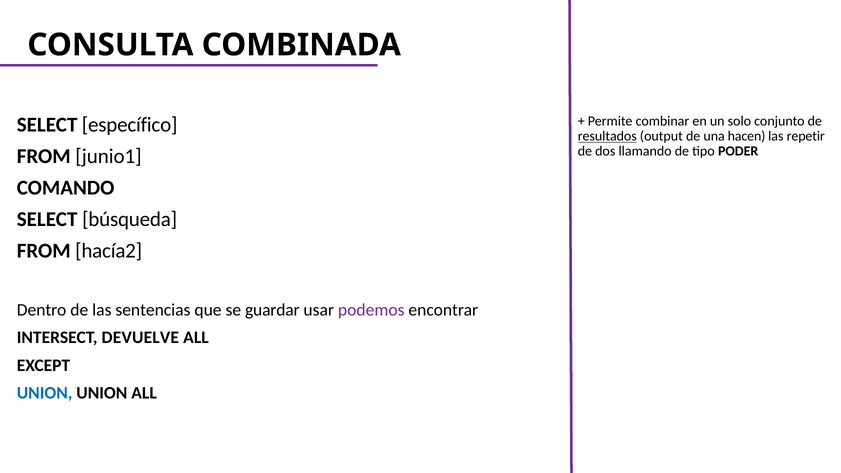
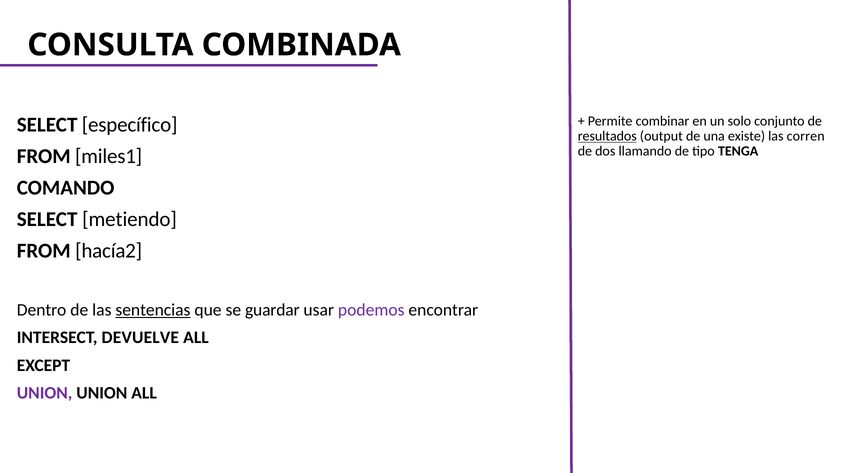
hacen: hacen -> existe (747, 136)
repetir: repetir -> corren (806, 136)
PODER: PODER -> TENGA (738, 151)
junio1: junio1 -> miles1 (109, 156)
búsqueda: búsqueda -> metiendo (130, 219)
sentencias underline: none -> present (153, 310)
UNION colour: blue -> purple (45, 393)
